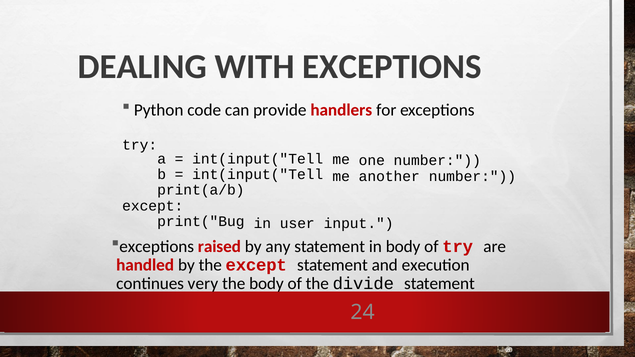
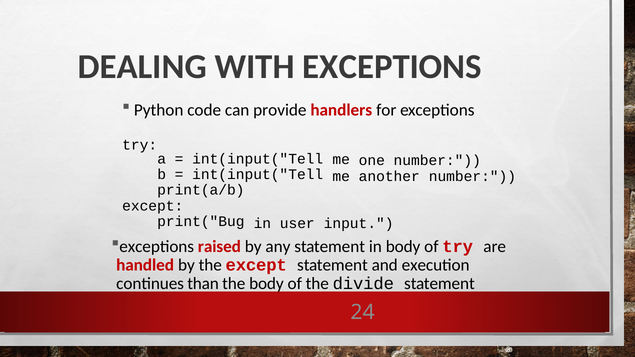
very: very -> than (203, 284)
